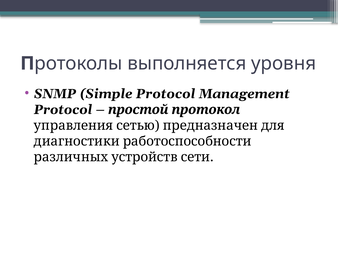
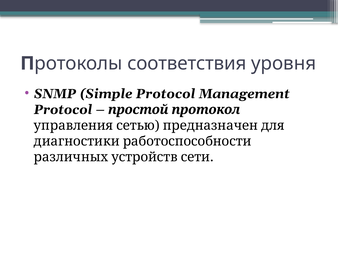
выполняется: выполняется -> соответствия (187, 63)
